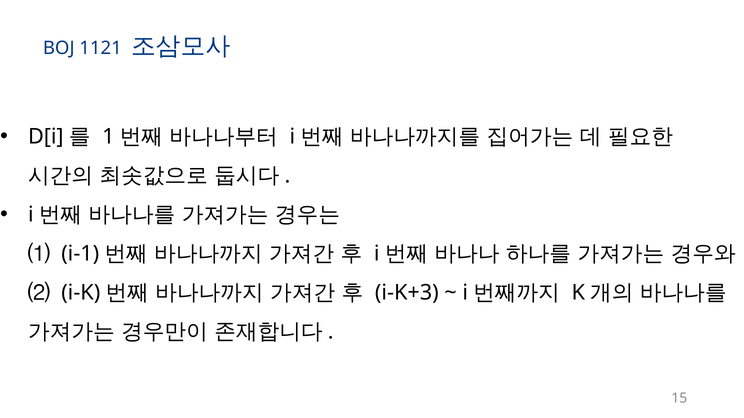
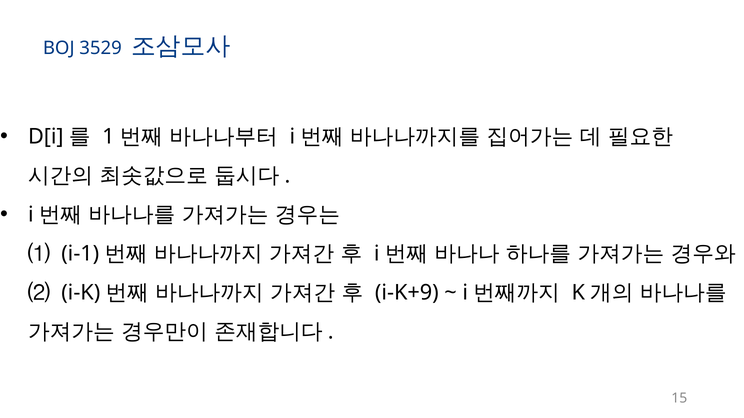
1121: 1121 -> 3529 (101, 48)
i-K+3: i-K+3 -> i-K+9 (407, 293)
